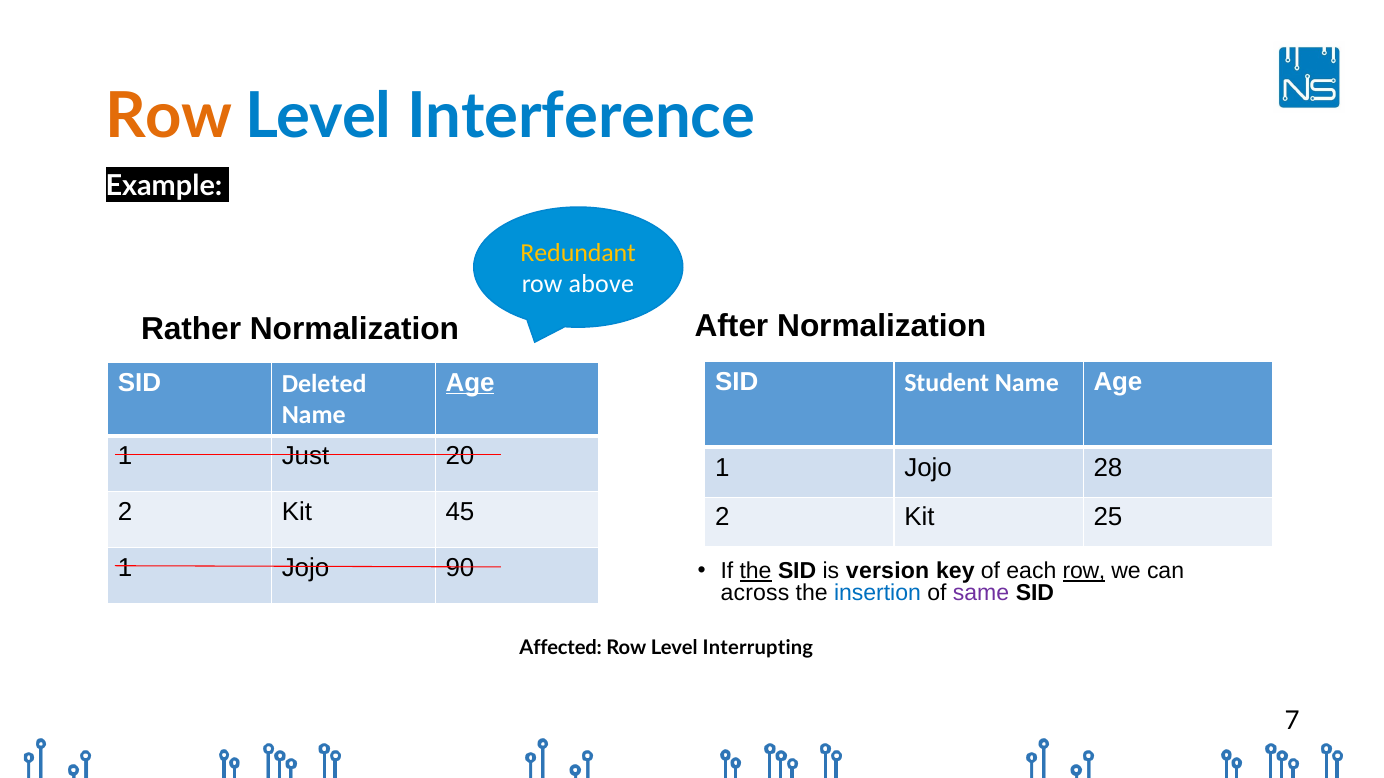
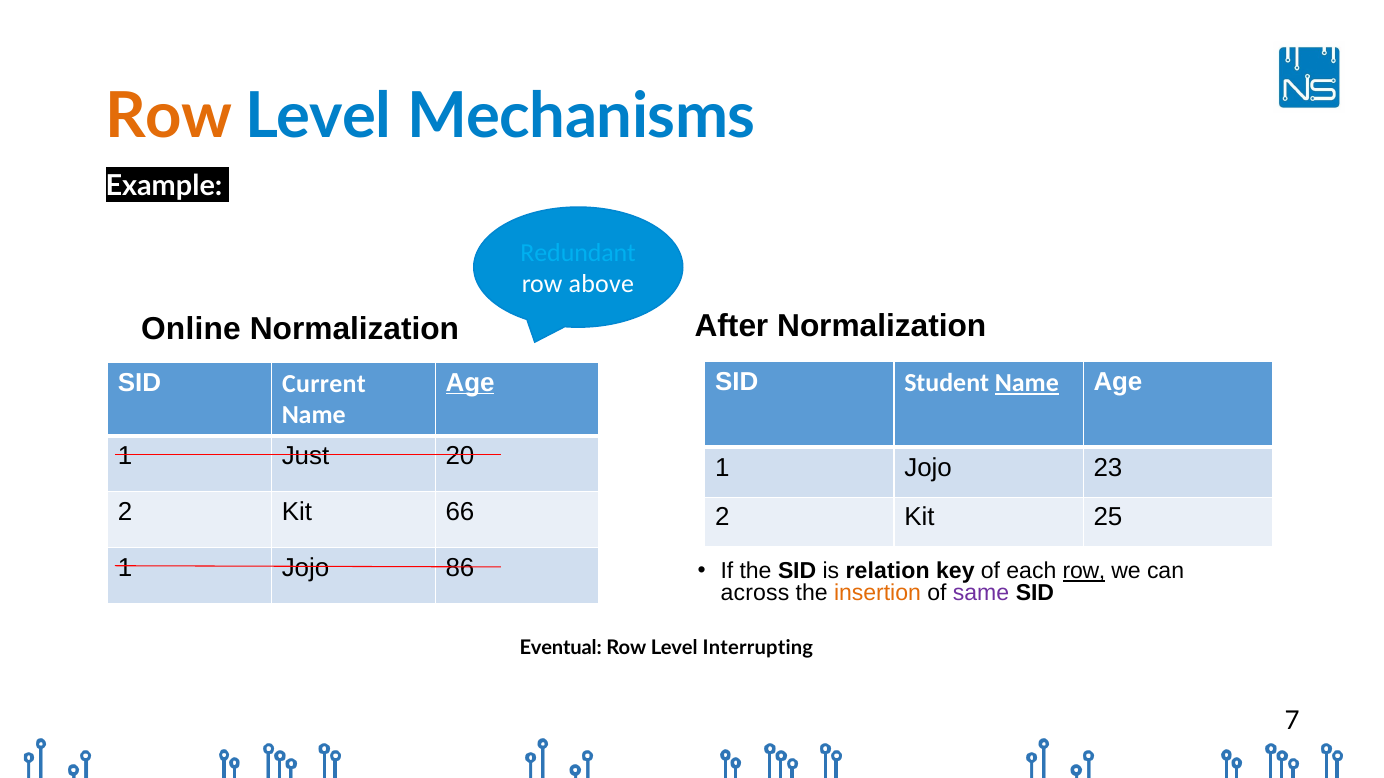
Interference: Interference -> Mechanisms (581, 116)
Redundant colour: yellow -> light blue (578, 253)
Rather: Rather -> Online (191, 329)
Name underline: none -> present (1027, 383)
Deleted: Deleted -> Current (324, 384)
28: 28 -> 23 (1108, 468)
45: 45 -> 66 (460, 512)
90: 90 -> 86 (460, 568)
the underline: present -> none (756, 571)
version: version -> relation (888, 571)
insertion colour: blue -> orange (877, 593)
Affected: Affected -> Eventual (561, 649)
